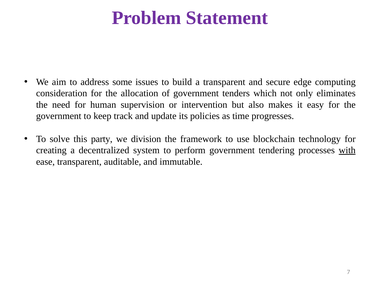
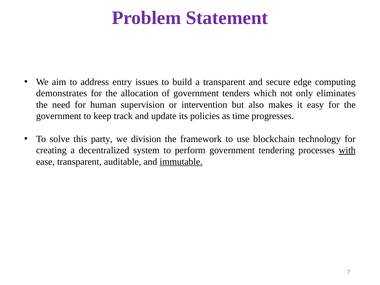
some: some -> entry (122, 82)
consideration: consideration -> demonstrates (62, 93)
immutable underline: none -> present (181, 162)
